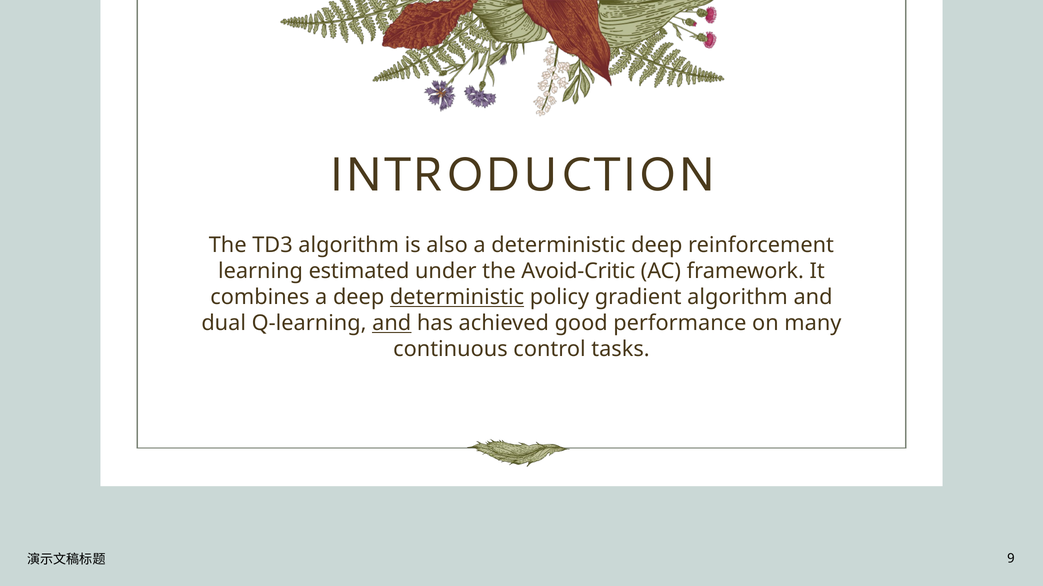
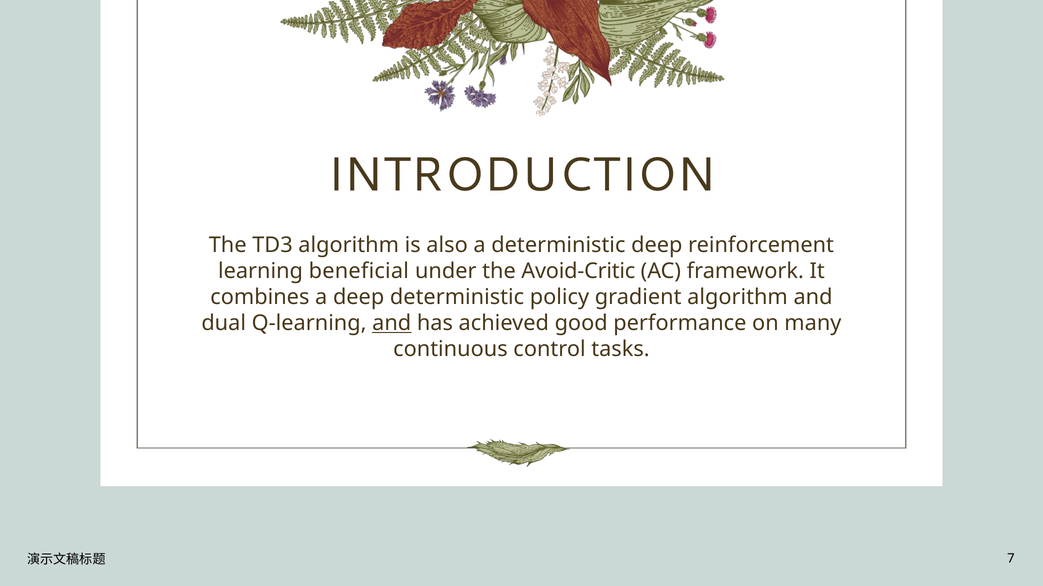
estimated: estimated -> beneficial (359, 271)
deterministic underline: present -> none (457, 297)
9: 9 -> 7 (1011, 559)
